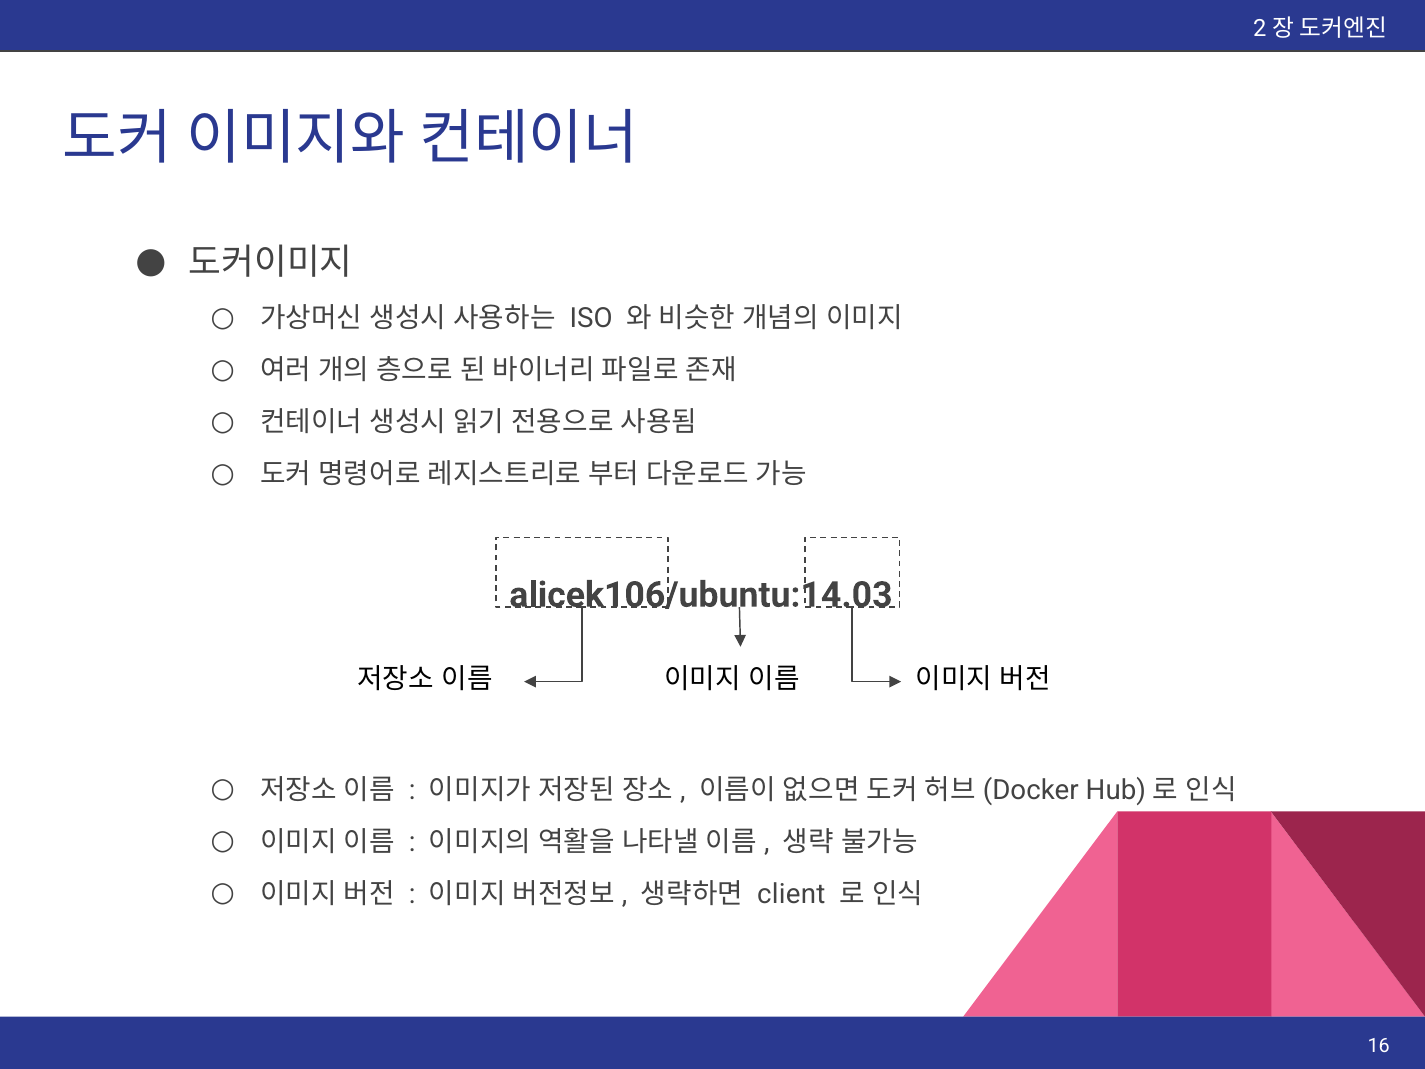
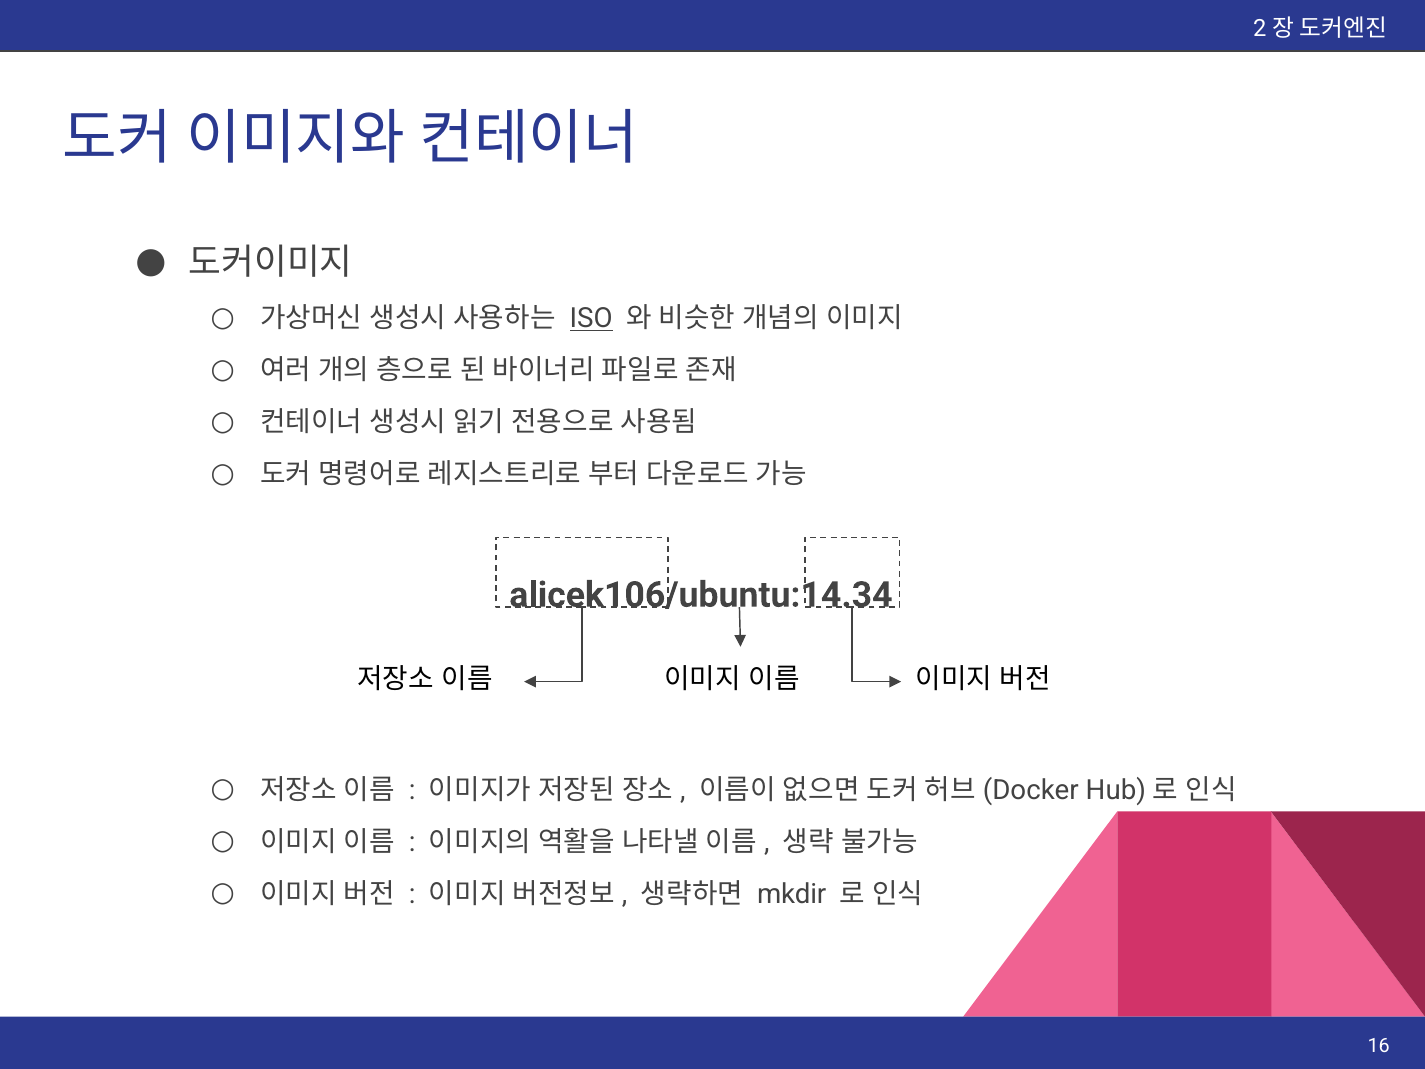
ISO underline: none -> present (591, 319)
alicek106/ubuntu:14.03: alicek106/ubuntu:14.03 -> alicek106/ubuntu:14.34 (701, 595)
client: client -> mkdir (792, 894)
